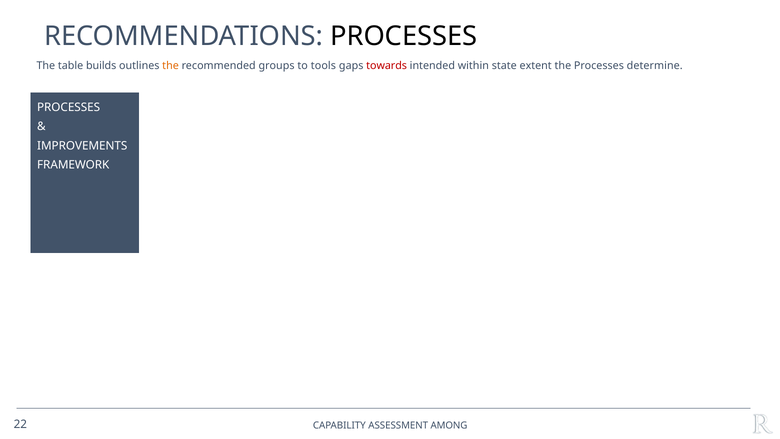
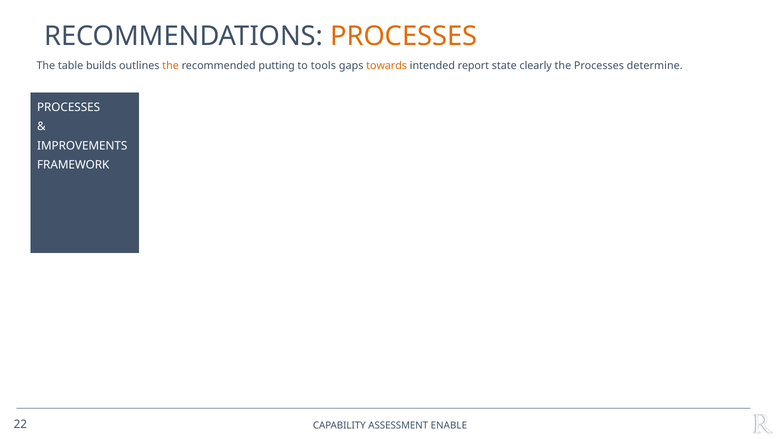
PROCESSES colour: black -> orange (404, 36)
groups: groups -> putting (277, 66)
towards colour: red -> orange (387, 66)
within: within -> report (473, 66)
extent: extent -> clearly (536, 66)
AMONG: AMONG -> ENABLE (449, 425)
